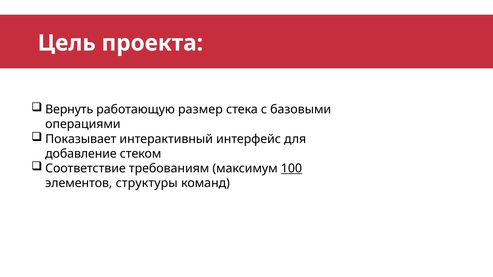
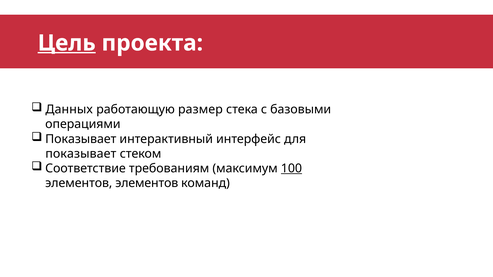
Цель underline: none -> present (67, 43)
Вернуть: Вернуть -> Данных (69, 110)
добавление: добавление -> показывает (81, 154)
элементов структуры: структуры -> элементов (147, 183)
